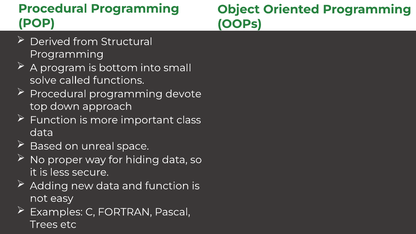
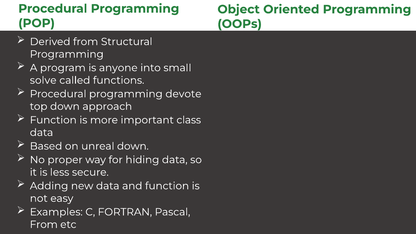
bottom: bottom -> anyone (118, 68)
unreal space: space -> down (133, 146)
Trees: Trees -> From (44, 224)
